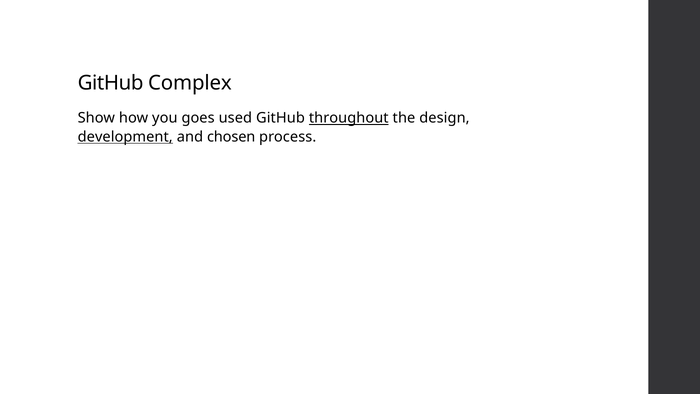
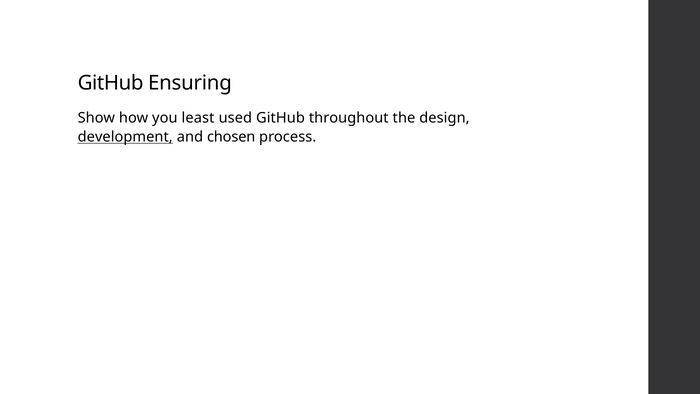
Complex: Complex -> Ensuring (190, 83)
goes: goes -> least (198, 118)
throughout underline: present -> none (349, 118)
